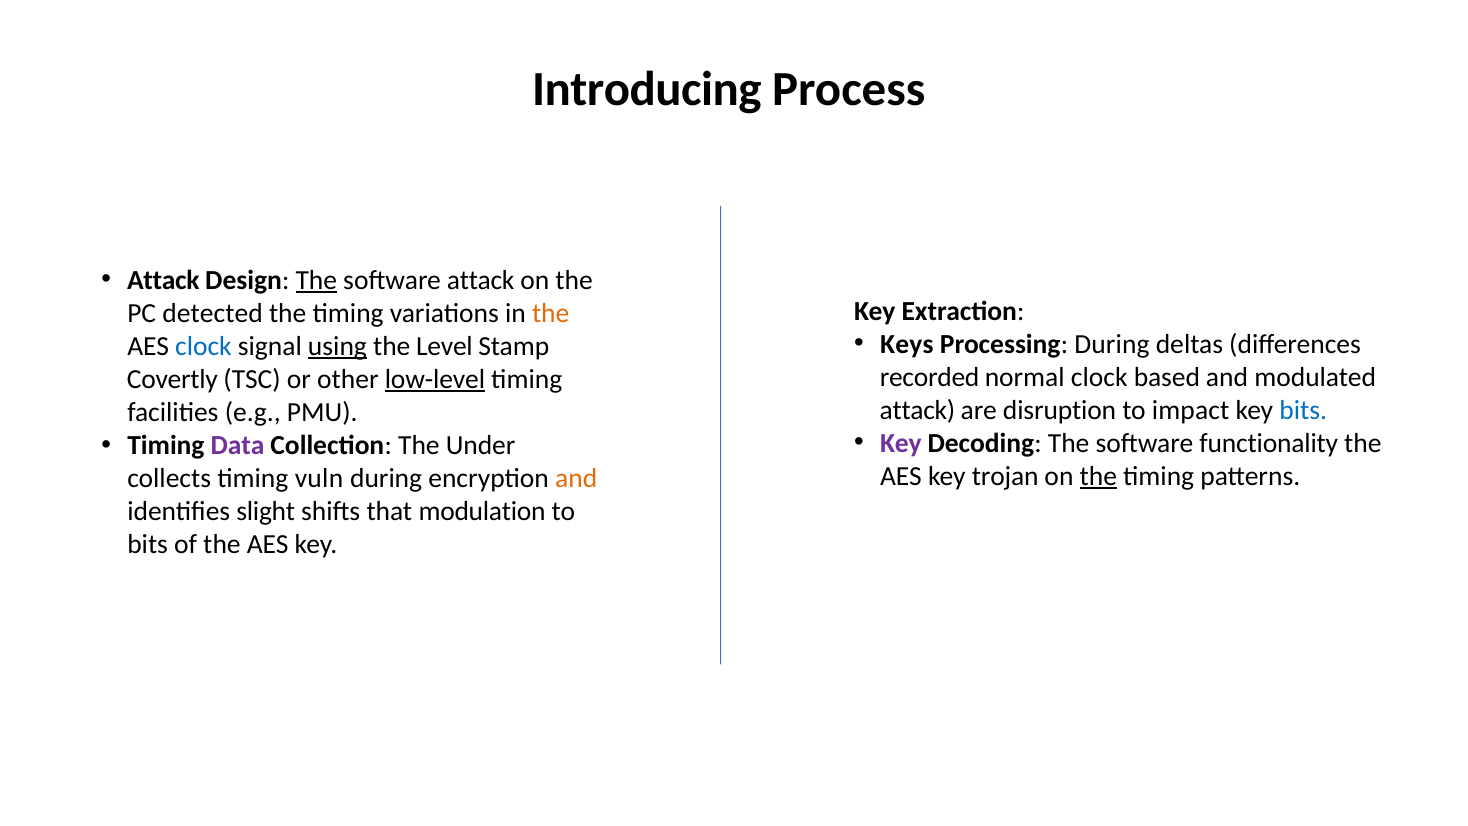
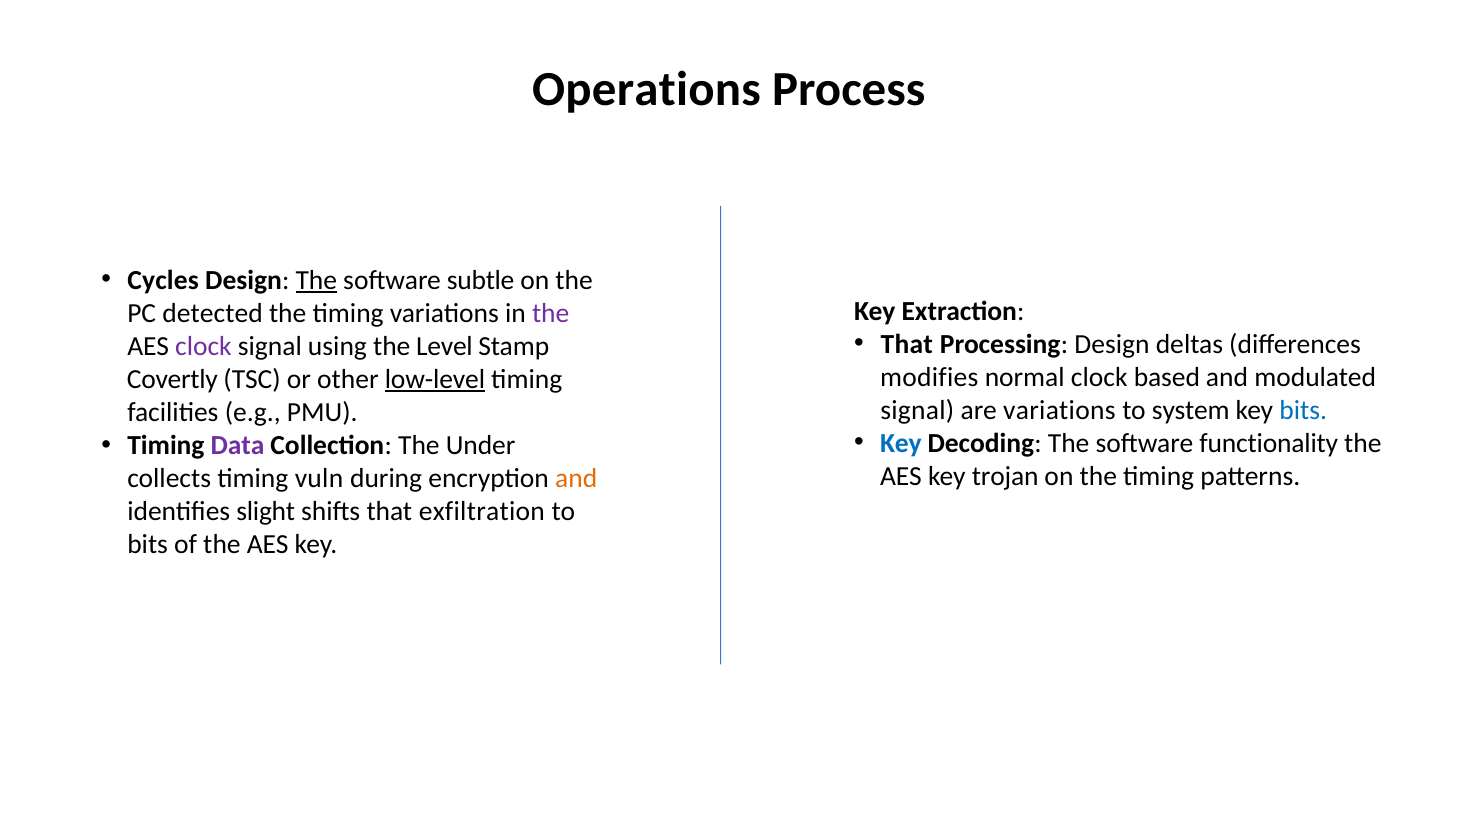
Introducing: Introducing -> Operations (646, 89)
Attack: Attack -> Cycles (163, 280)
software attack: attack -> subtle (481, 280)
the colour: orange -> purple (551, 313)
Keys: Keys -> That (907, 344)
Processing During: During -> Design (1112, 344)
clock colour: blue -> purple (203, 346)
using underline: present -> none (337, 346)
recorded: recorded -> modifies (929, 377)
attack: attack -> signal (917, 410)
are disruption: disruption -> variations (1059, 410)
impact: impact -> system (1191, 410)
Key colour: purple -> blue (901, 443)
the underline: present -> none (1098, 476)
modulation: modulation -> exfiltration (482, 511)
